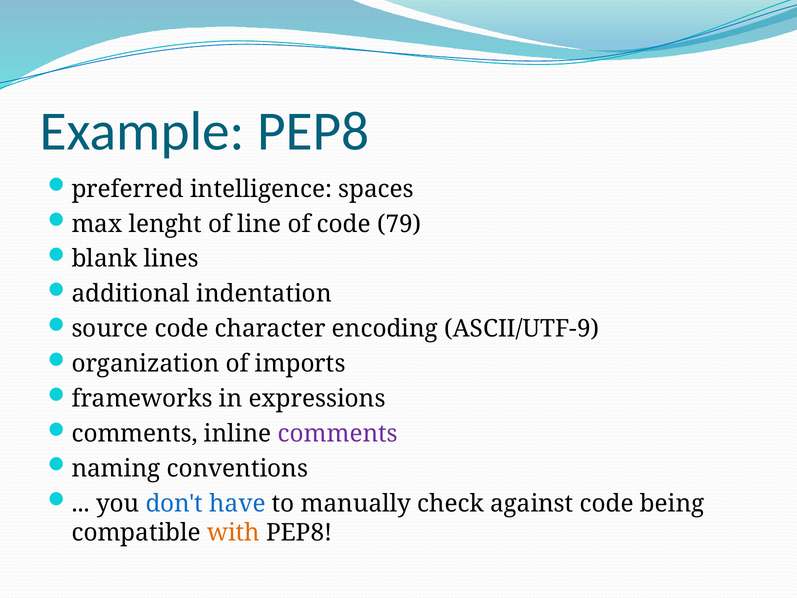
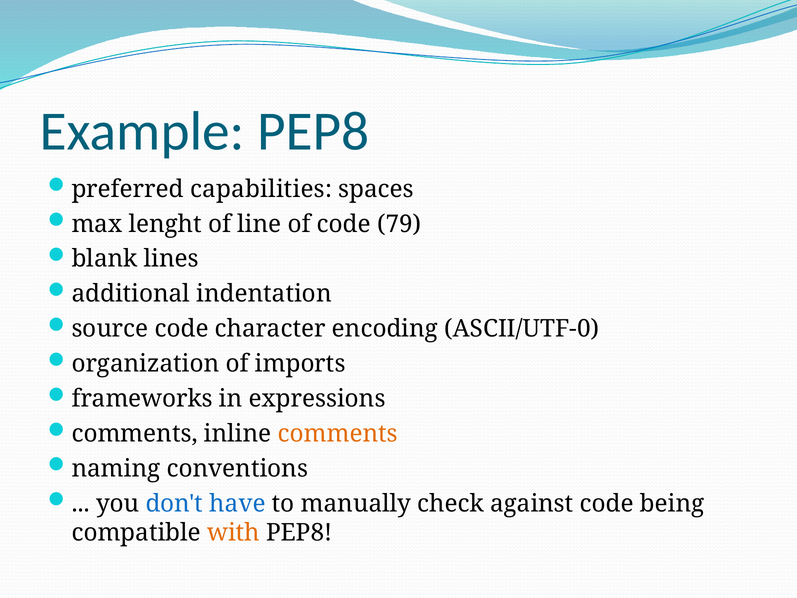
intelligence: intelligence -> capabilities (261, 189)
ASCII/UTF-9: ASCII/UTF-9 -> ASCII/UTF-0 (522, 329)
comments colour: purple -> orange (338, 434)
